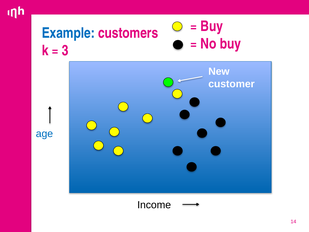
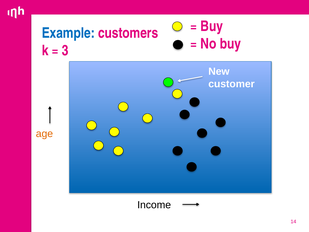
age colour: blue -> orange (44, 134)
